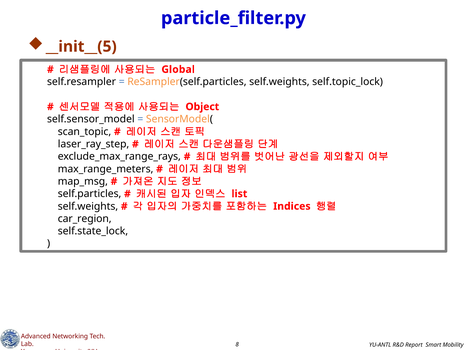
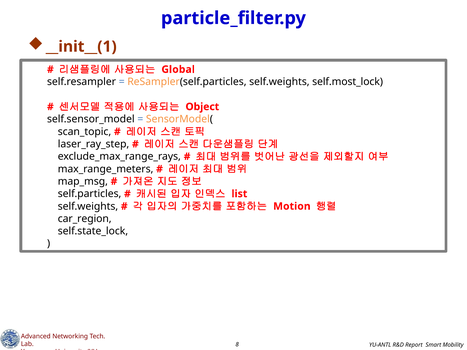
__init__(5: __init__(5 -> __init__(1 (81, 47)
self.topic_lock: self.topic_lock -> self.most_lock (348, 82)
Indices: Indices -> Motion (292, 206)
